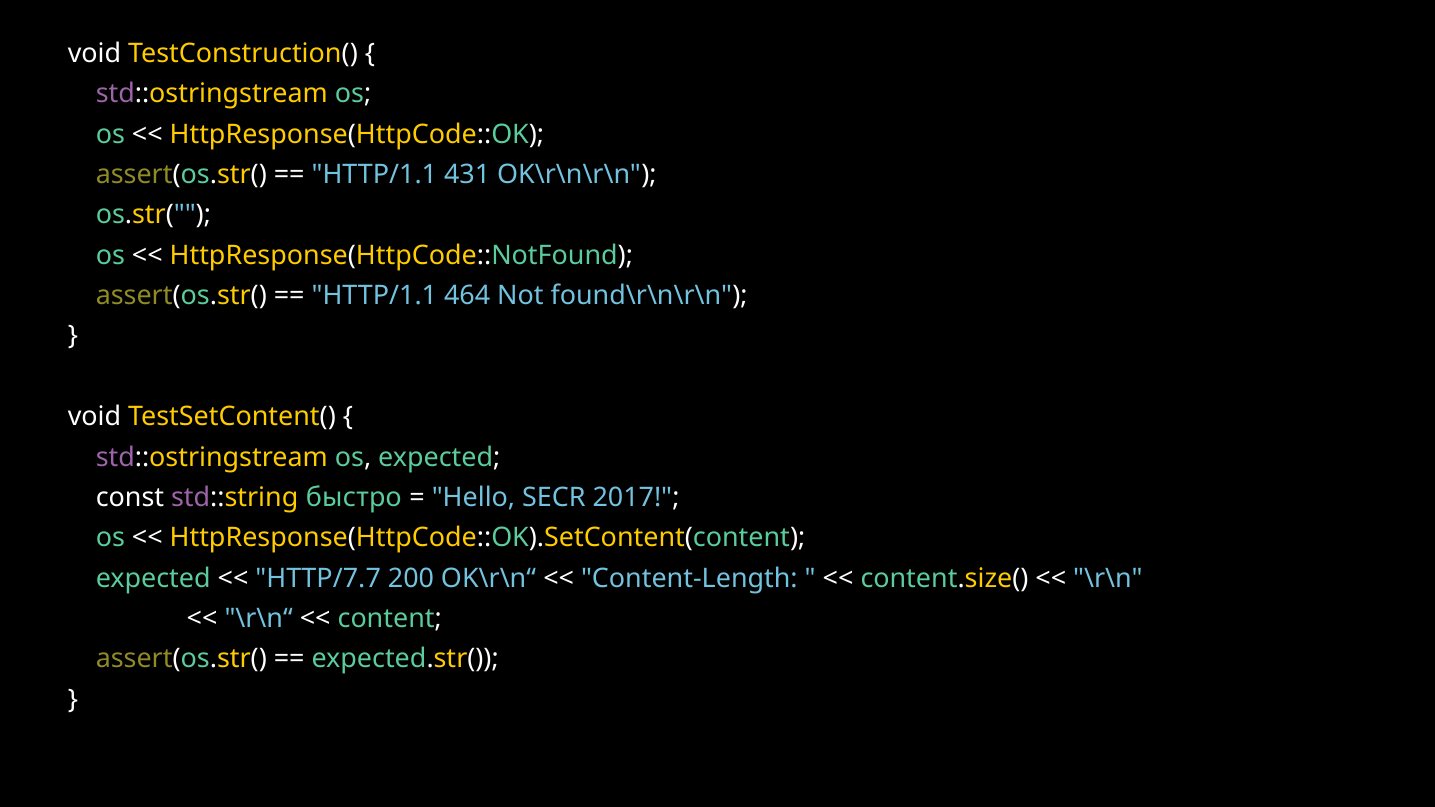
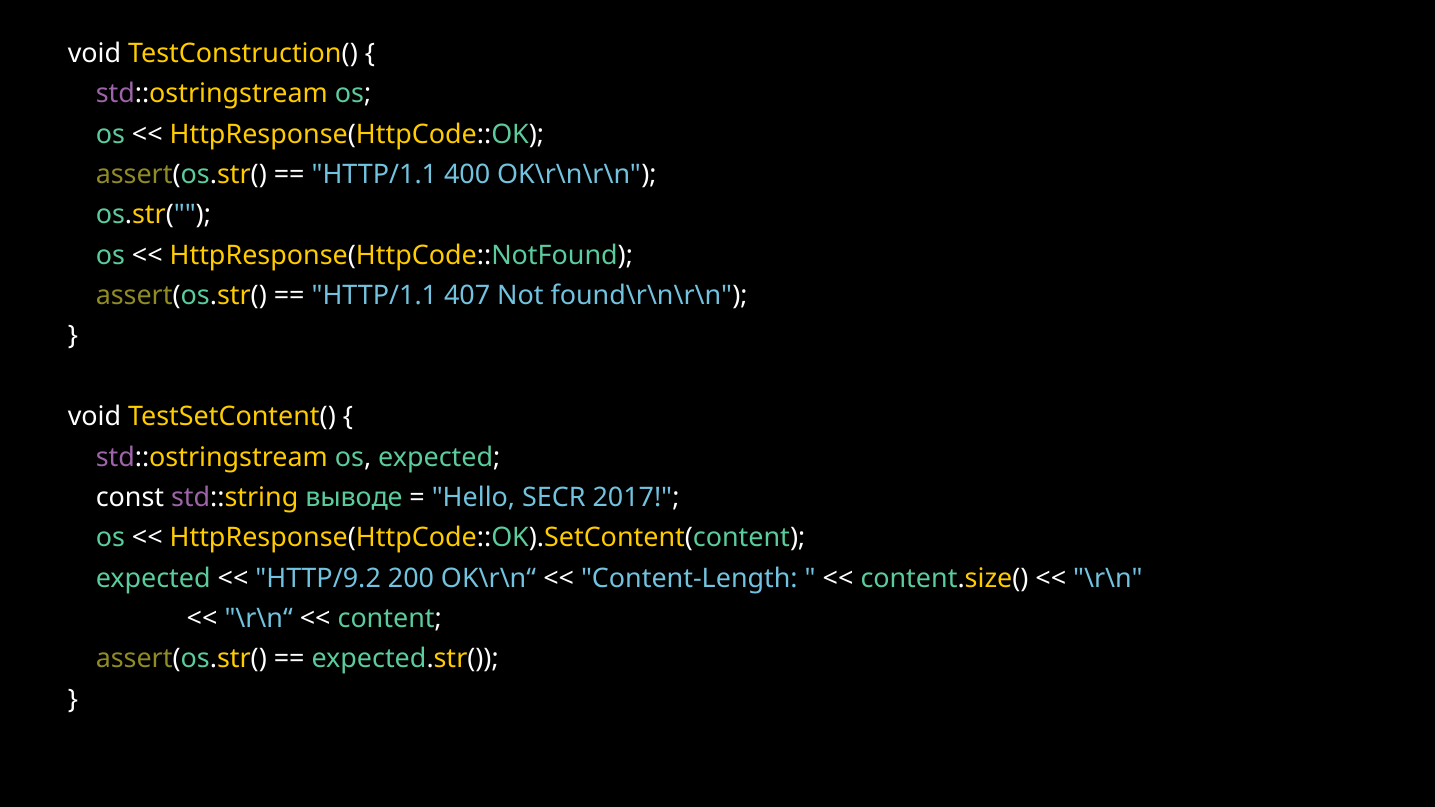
431: 431 -> 400 (467, 175)
464: 464 -> 407 (467, 296)
быстро: быстро -> выводе (354, 498)
HTTP/7.7: HTTP/7.7 -> HTTP/9.2 (318, 578)
